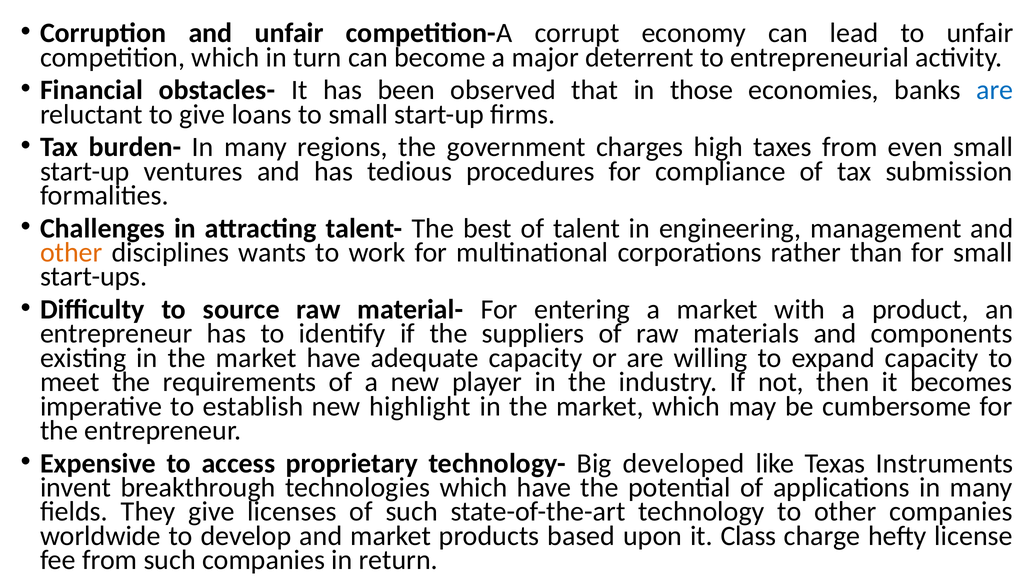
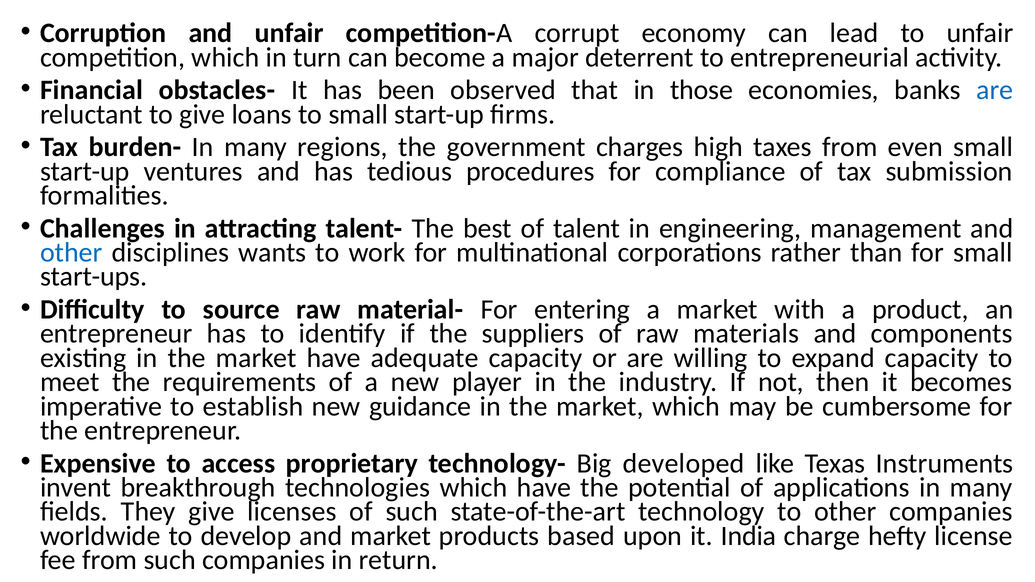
other colour: orange -> blue (71, 253)
highlight: highlight -> guidance (420, 406)
Class: Class -> India (748, 536)
